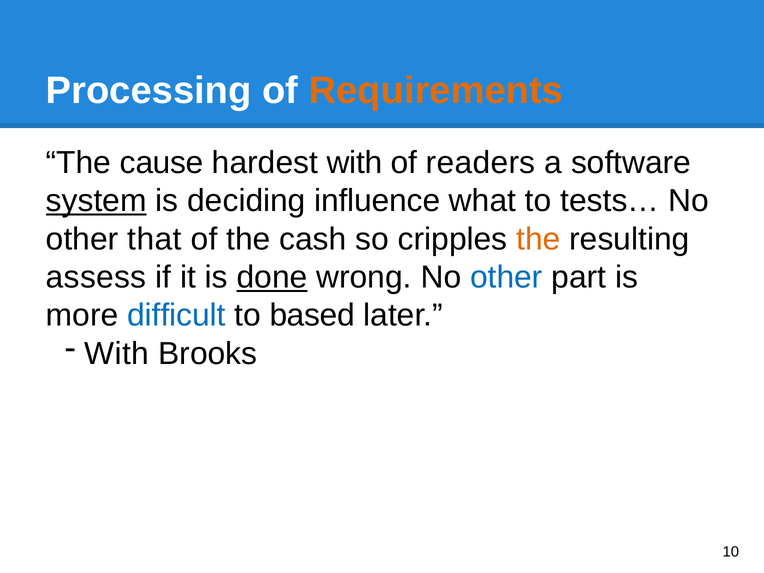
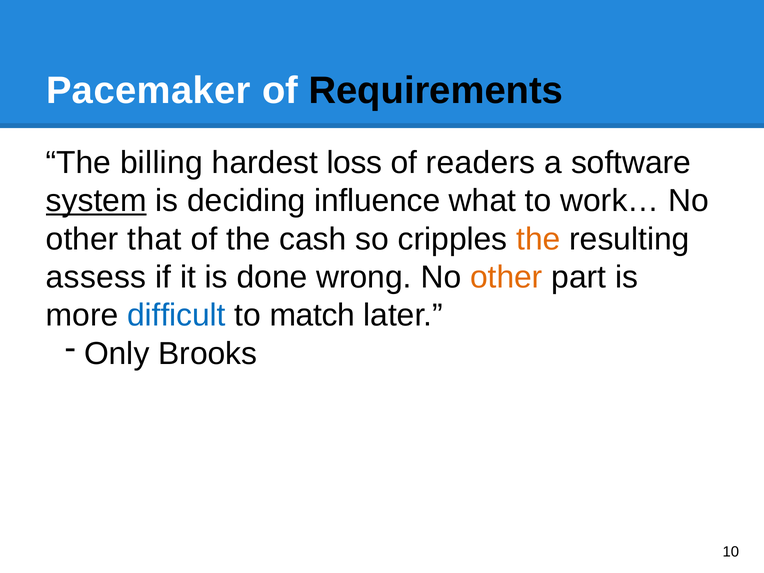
Processing: Processing -> Pacemaker (148, 91)
Requirements colour: orange -> black (436, 91)
cause: cause -> billing (161, 163)
hardest with: with -> loss (354, 163)
tests…: tests… -> work… (610, 201)
done underline: present -> none (272, 277)
other colour: blue -> orange (506, 277)
based: based -> match (312, 315)
With: With -> Only (117, 354)
